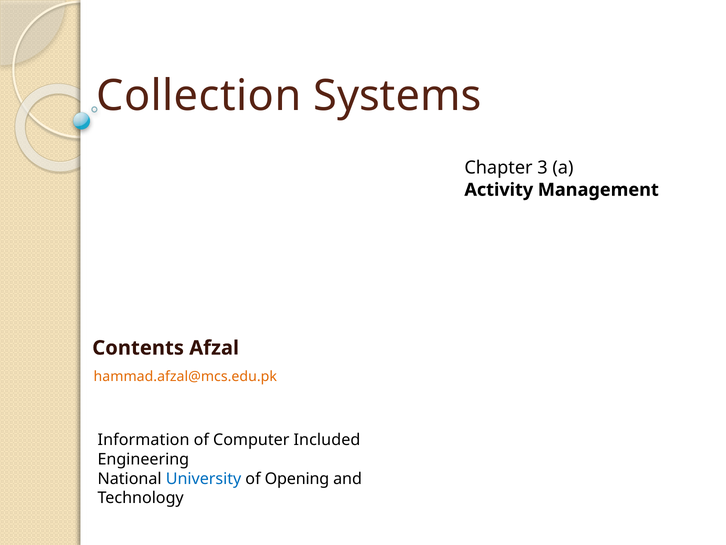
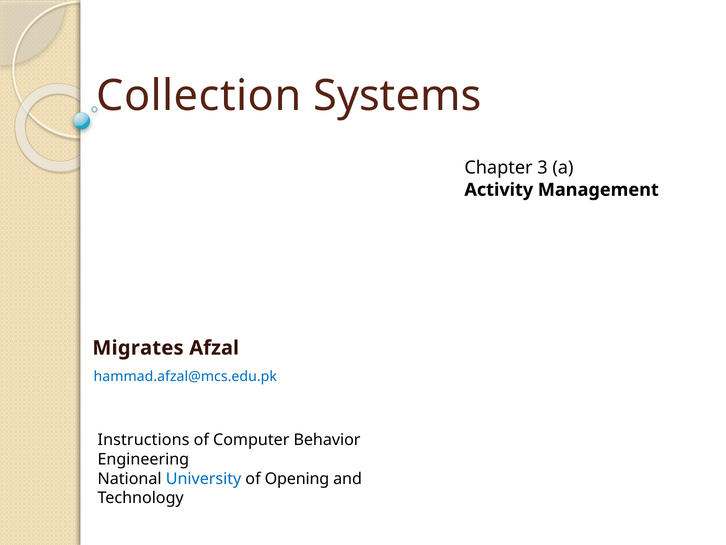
Contents: Contents -> Migrates (138, 348)
hammad.afzal@mcs.edu.pk colour: orange -> blue (185, 376)
Information: Information -> Instructions (144, 440)
Included: Included -> Behavior (327, 440)
